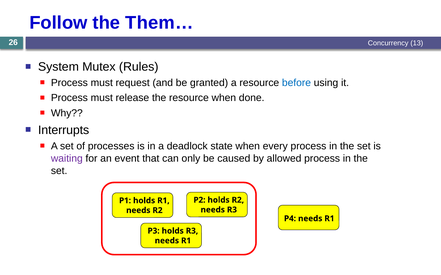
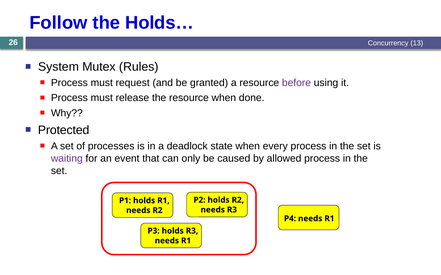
Them…: Them… -> Holds… (160, 23)
before colour: blue -> purple (296, 83)
Interrupts: Interrupts -> Protected (64, 130)
